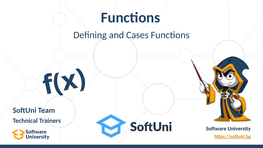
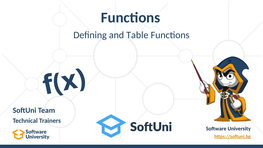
Cases: Cases -> Table (137, 35)
